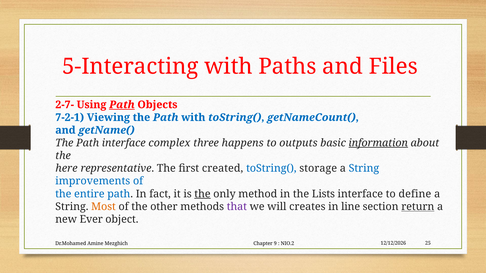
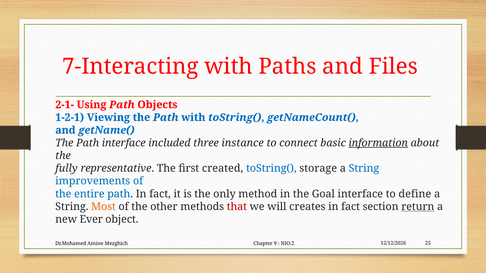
5-Interacting: 5-Interacting -> 7-Interacting (130, 67)
2-7-: 2-7- -> 2-1- (65, 105)
Path underline: present -> none (122, 105)
7-2-1: 7-2-1 -> 1-2-1 (70, 118)
complex: complex -> included (169, 143)
happens: happens -> instance (243, 143)
outputs: outputs -> connect (298, 143)
here: here -> fully (66, 169)
the underline: present -> none (202, 194)
Lists: Lists -> Goal (323, 194)
that colour: purple -> red (237, 207)
line: line -> fact (351, 207)
